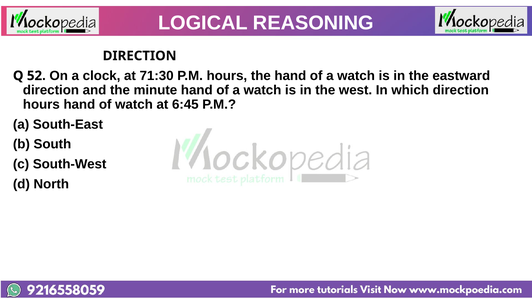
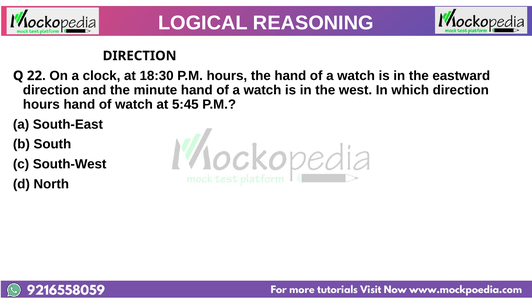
52: 52 -> 22 (35, 76)
71:30: 71:30 -> 18:30 (157, 76)
6:45: 6:45 -> 5:45 (185, 105)
